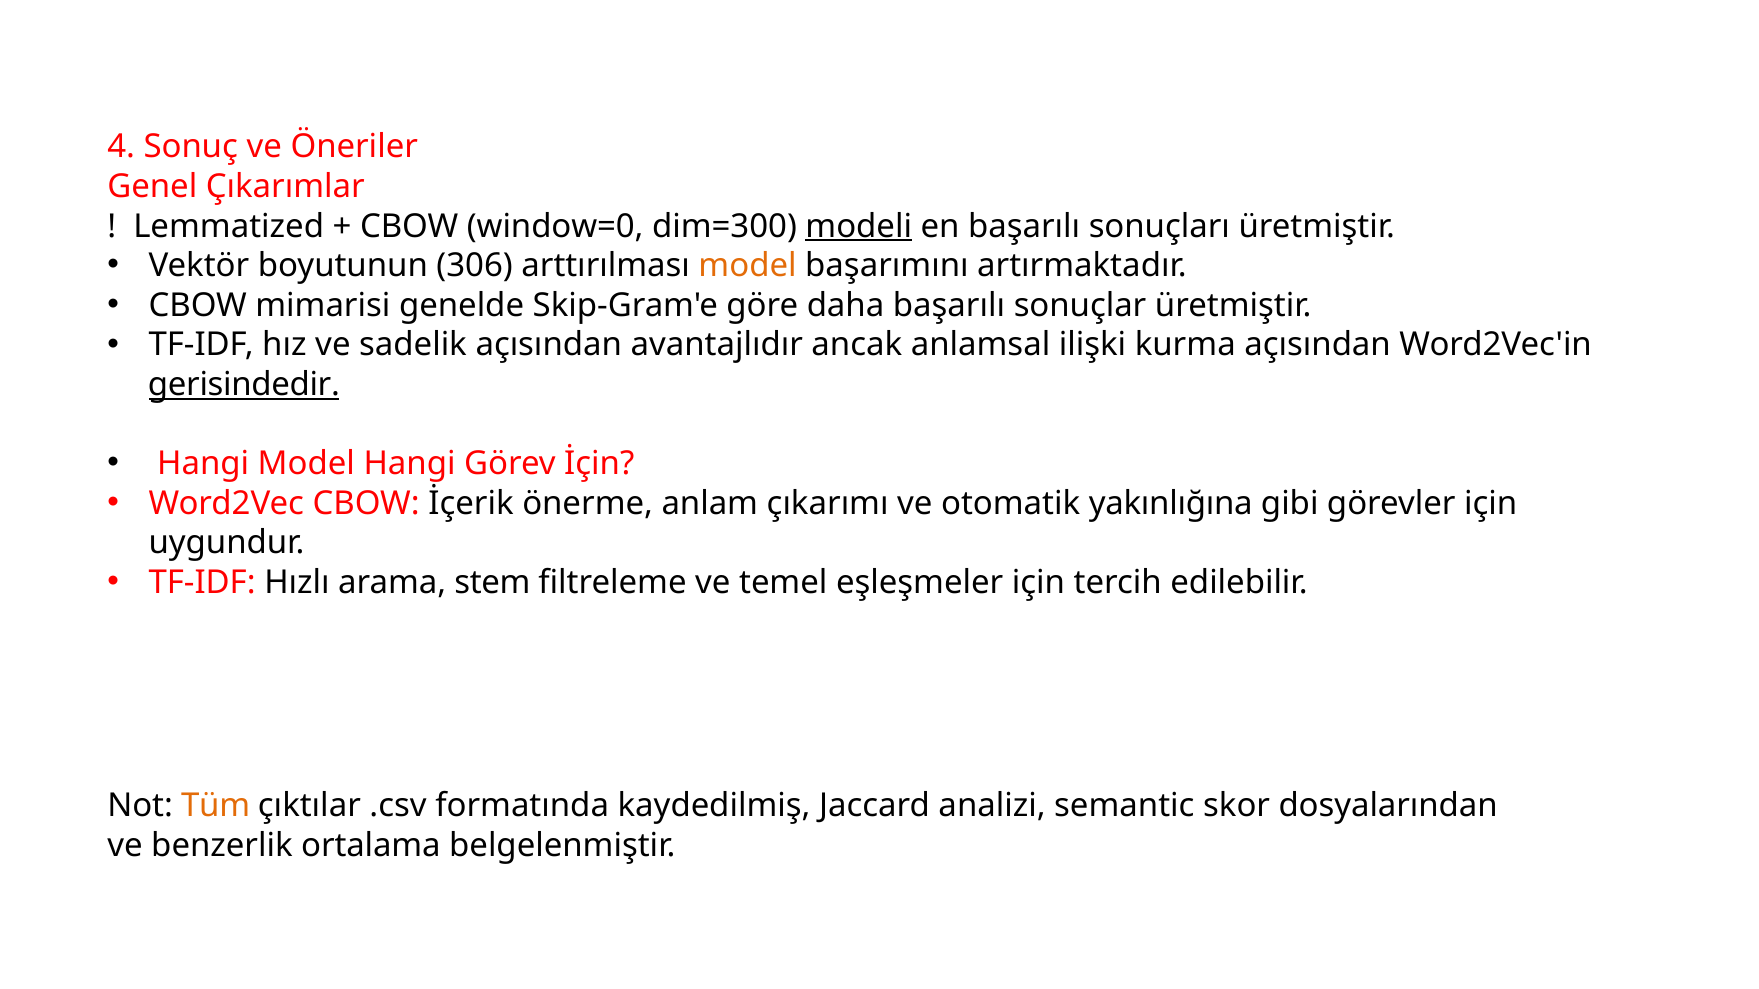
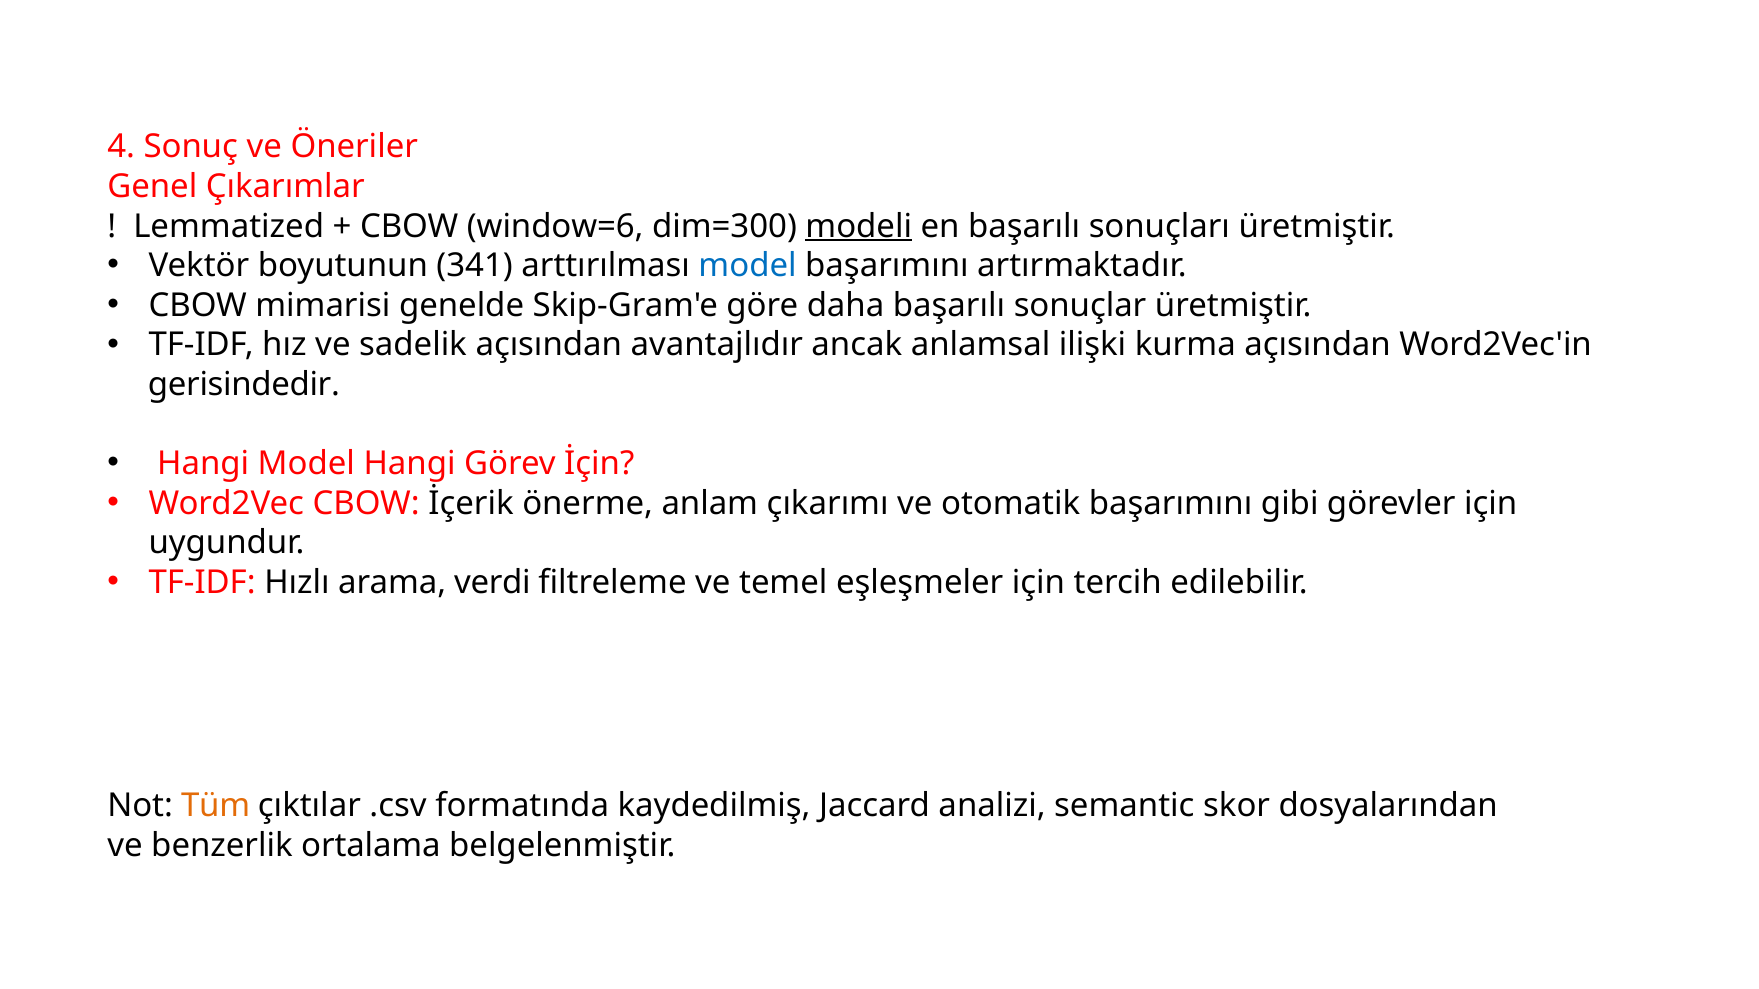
window=0: window=0 -> window=6 (555, 226)
306: 306 -> 341 (475, 266)
model colour: orange -> blue (748, 266)
gerisindedir underline: present -> none (244, 385)
otomatik yakınlığına: yakınlığına -> başarımını (1171, 503)
stem: stem -> verdi (492, 583)
